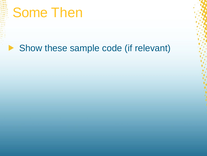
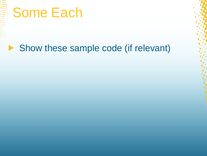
Then: Then -> Each (67, 13)
